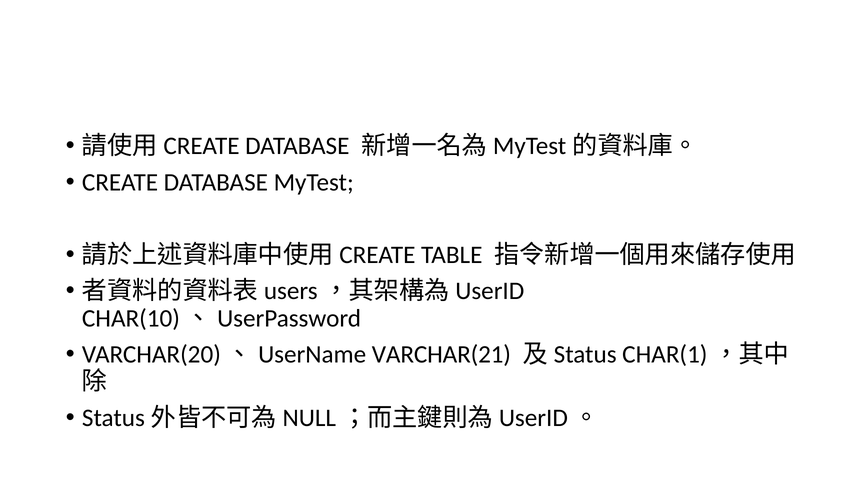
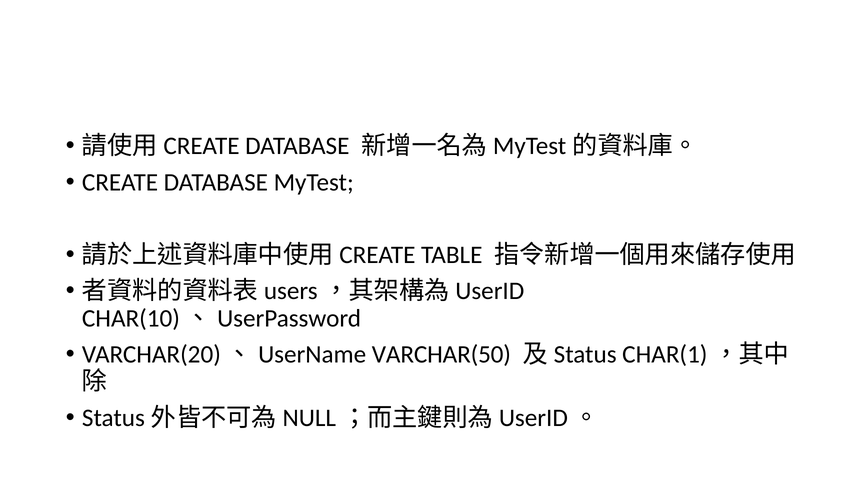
VARCHAR(21: VARCHAR(21 -> VARCHAR(50 (441, 354)
